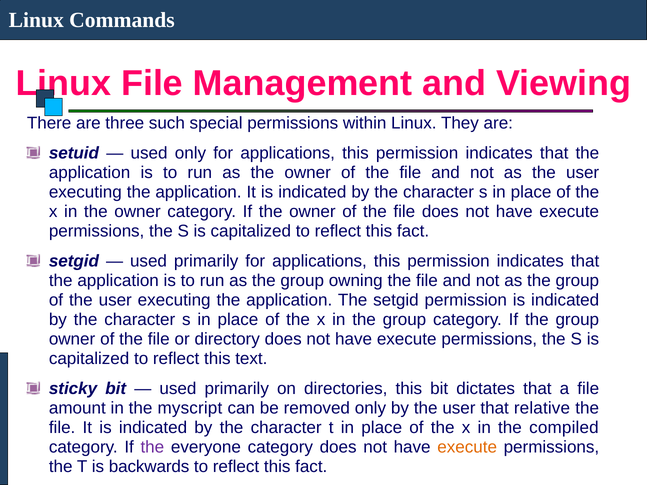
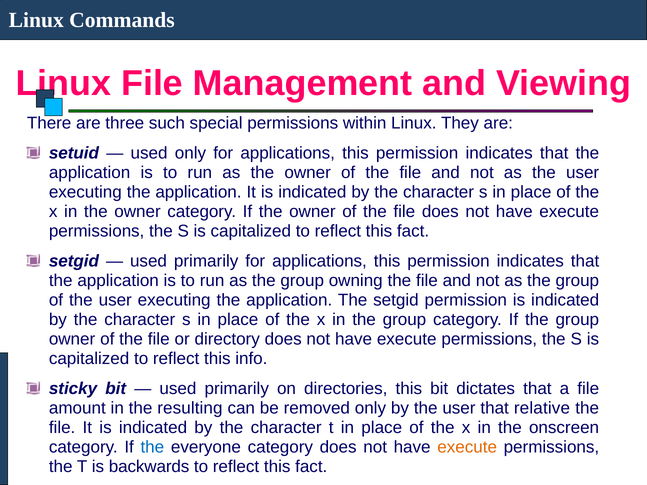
text: text -> info (251, 359)
myscript: myscript -> resulting (190, 408)
compiled: compiled -> onscreen (564, 428)
the colour: purple -> blue (152, 447)
